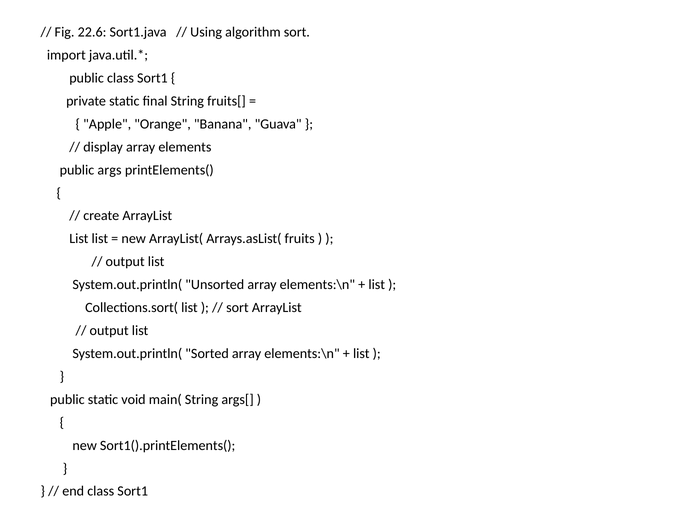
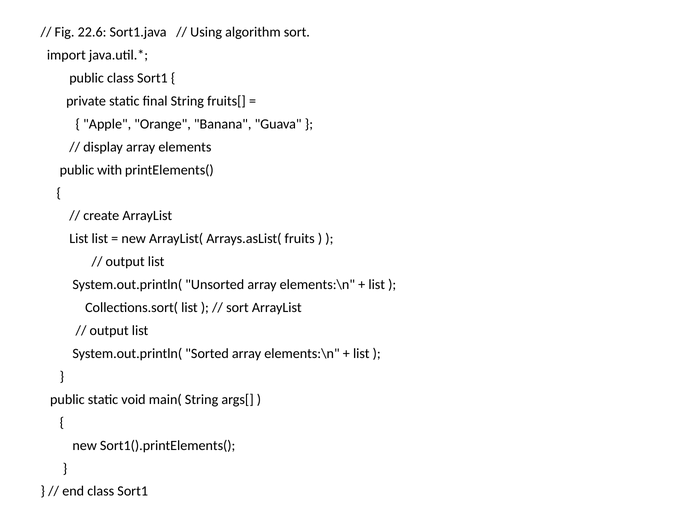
args: args -> with (110, 170)
